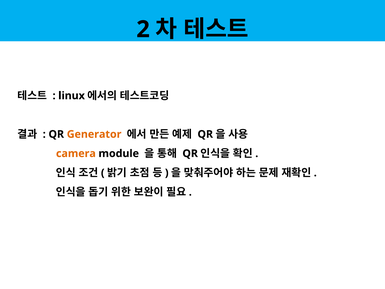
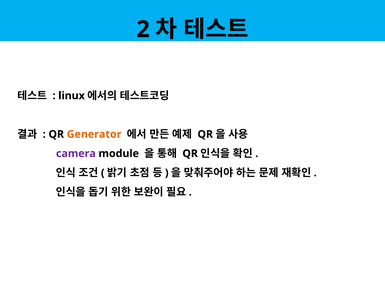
camera colour: orange -> purple (76, 153)
